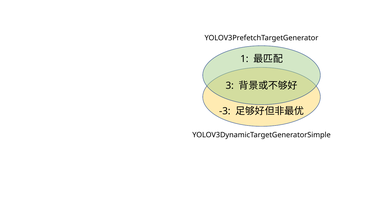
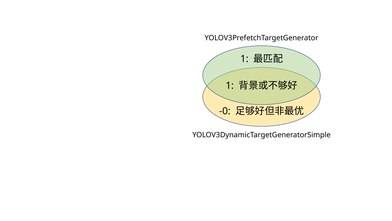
3: 3 -> 1 (230, 85)
-3: -3 -> -0 (225, 111)
